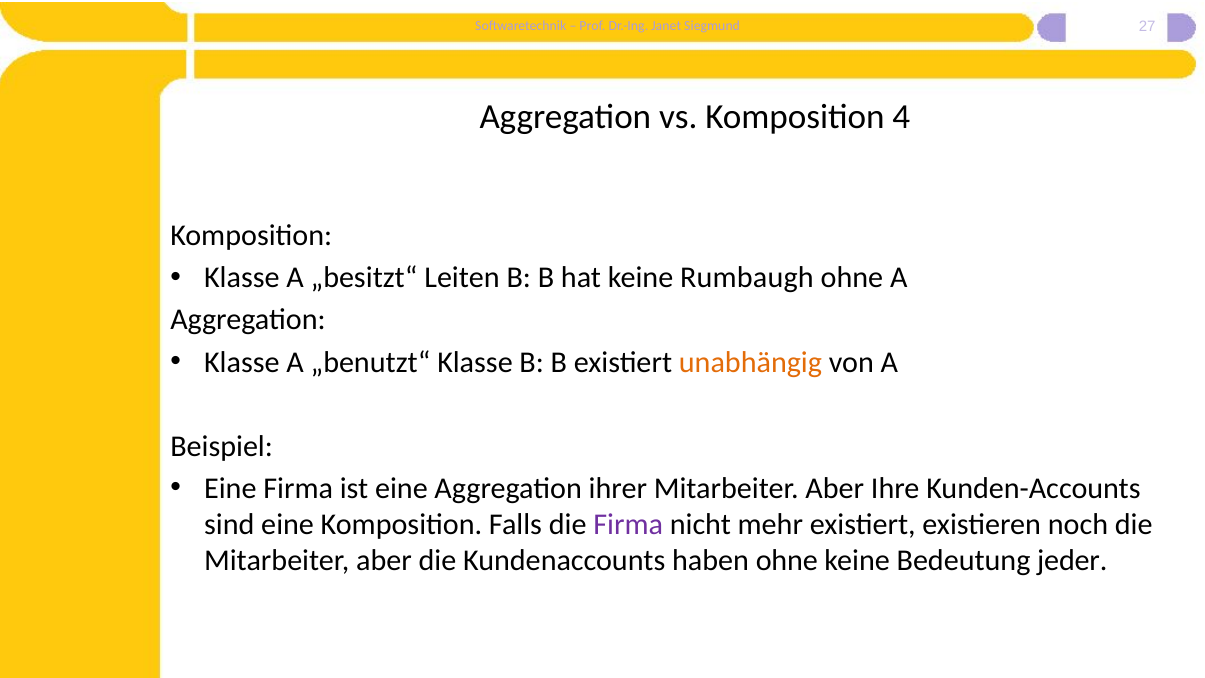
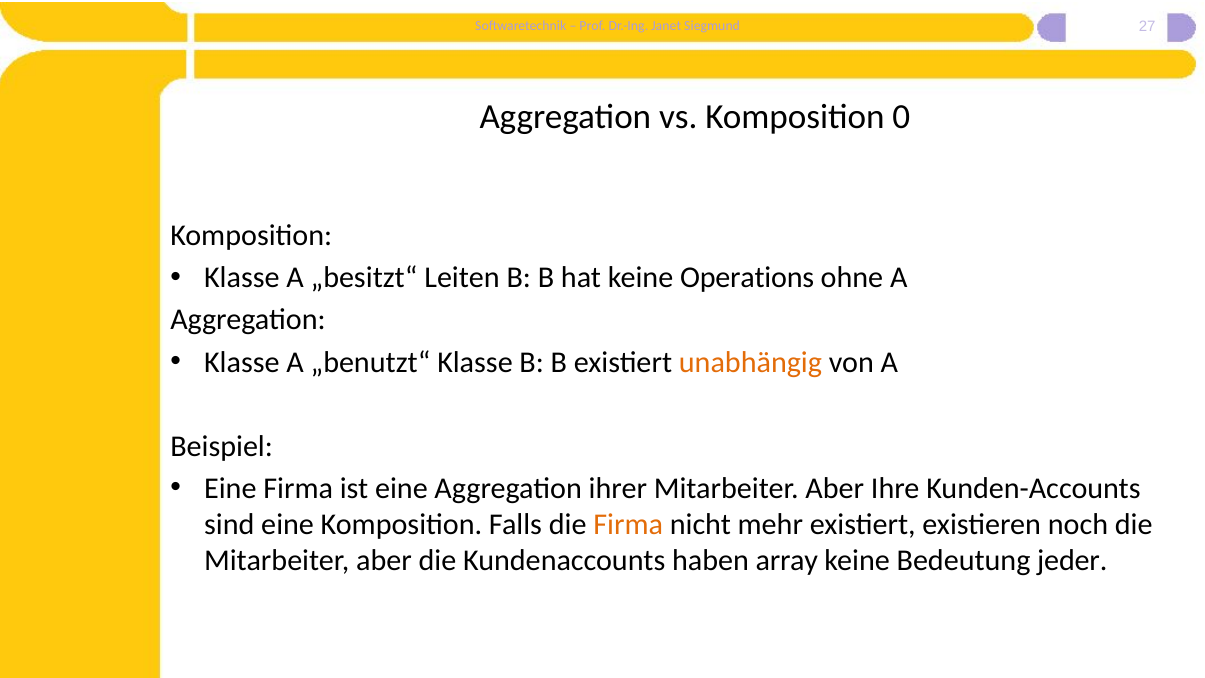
4: 4 -> 0 (901, 117)
Rumbaugh: Rumbaugh -> Operations (747, 278)
Firma colour: purple -> orange (628, 525)
haben ohne: ohne -> array (787, 561)
